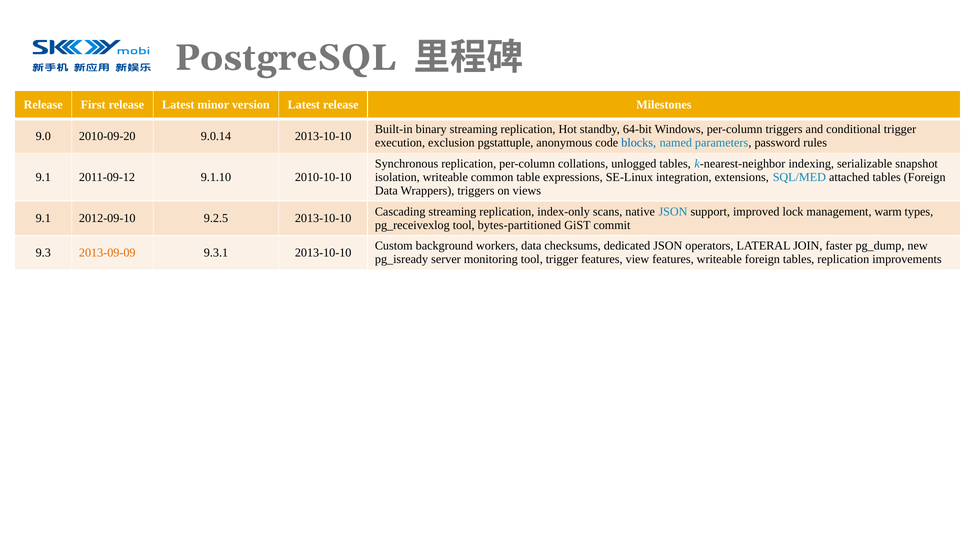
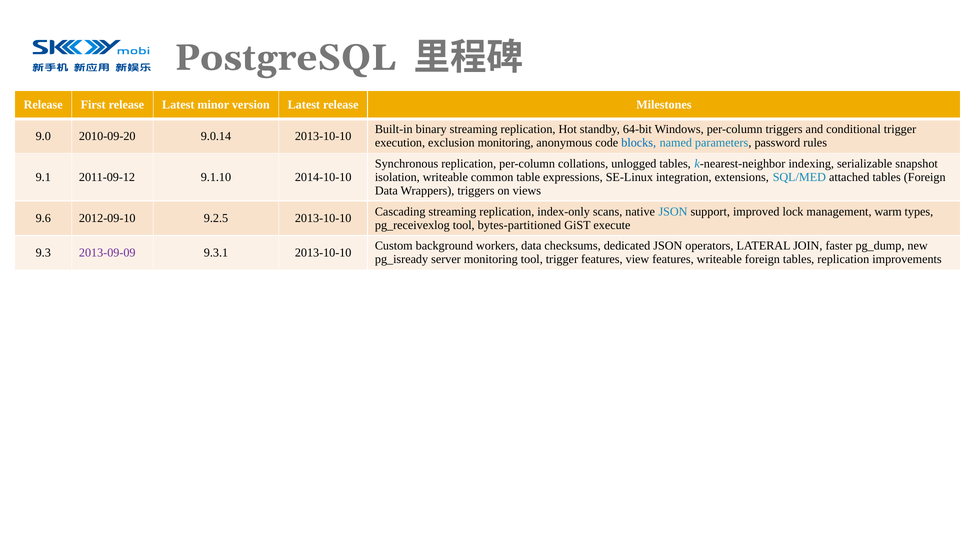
exclusion pgstattuple: pgstattuple -> monitoring (506, 143)
2010-10-10: 2010-10-10 -> 2014-10-10 (323, 177)
9.1: 9.1 -> 9.6 (43, 218)
commit: commit -> execute (612, 225)
2013-09-09 colour: orange -> purple (107, 253)
